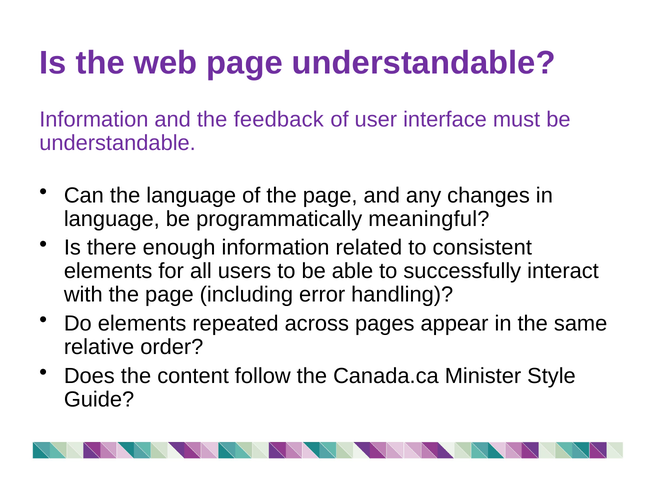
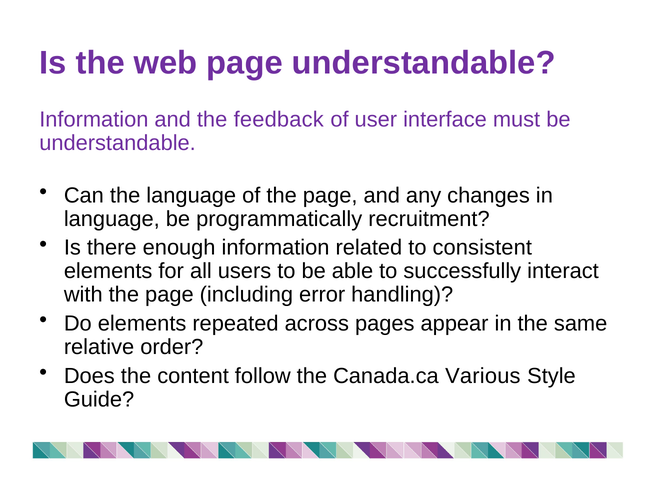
meaningful: meaningful -> recruitment (429, 219)
Minister: Minister -> Various (483, 376)
